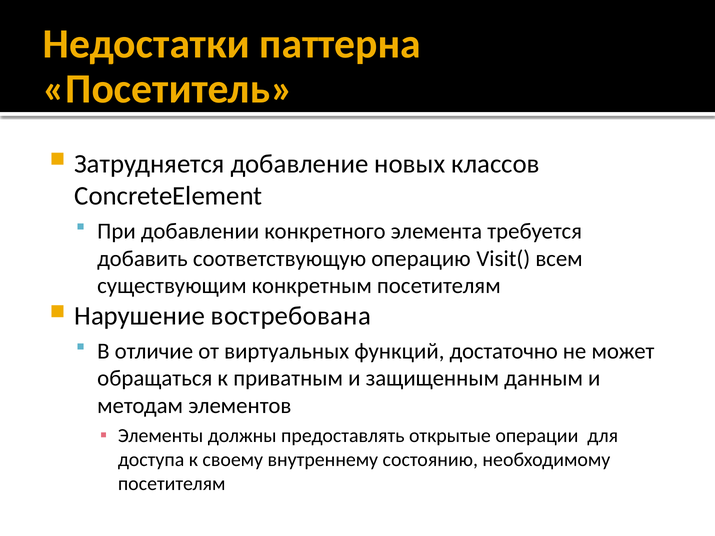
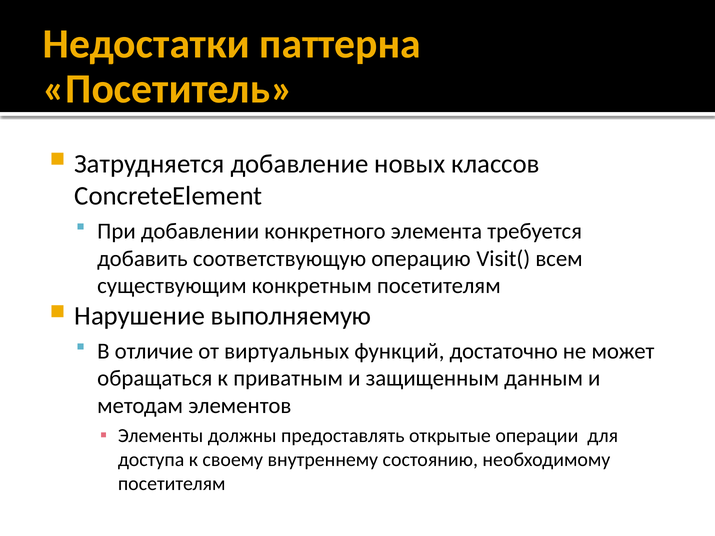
востребована: востребована -> выполняемую (291, 316)
